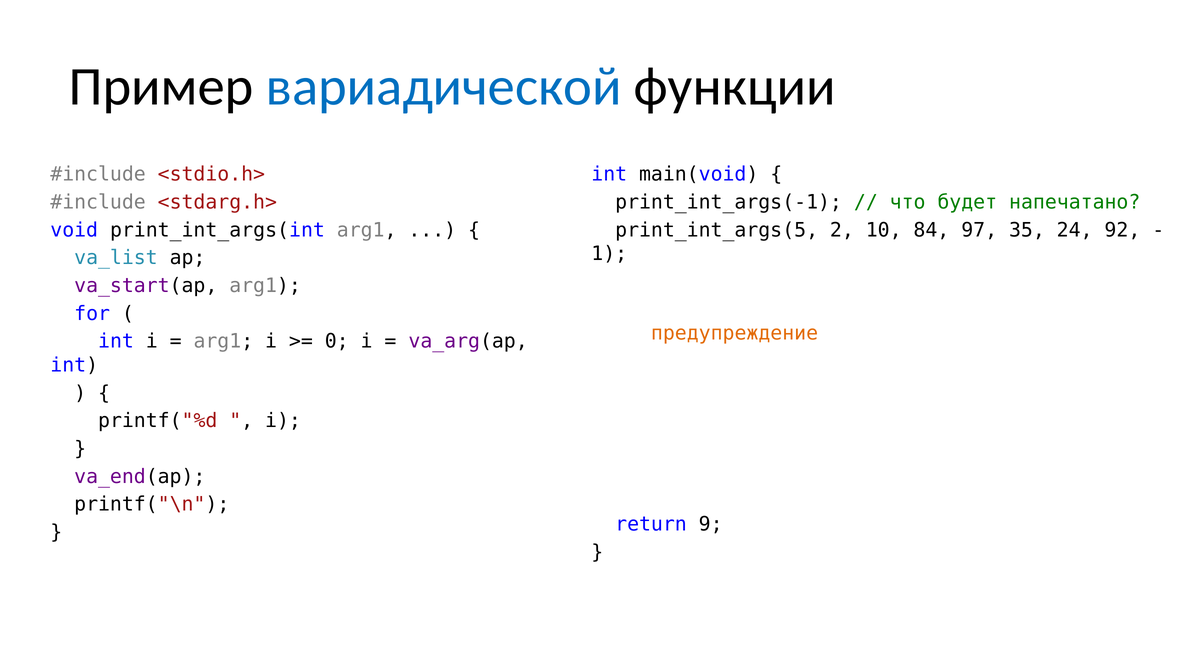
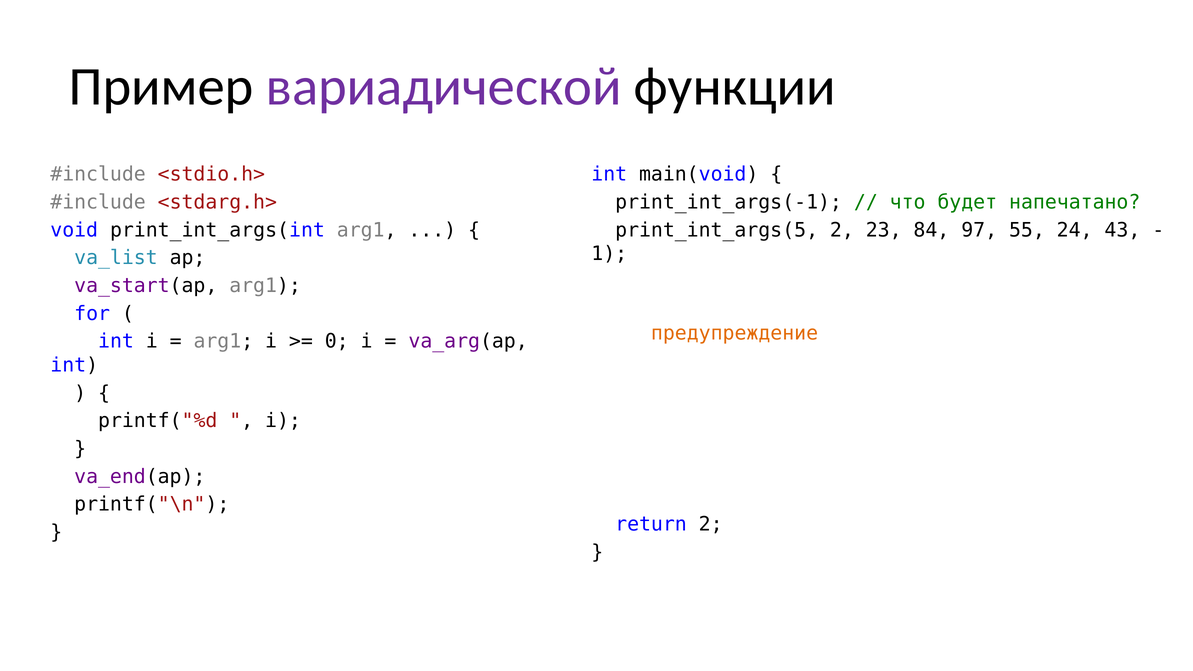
вариадической colour: blue -> purple (444, 87)
10: 10 -> 23 (884, 230)
35: 35 -> 55 (1027, 230)
92: 92 -> 43 (1122, 230)
return 9: 9 -> 2 (711, 524)
